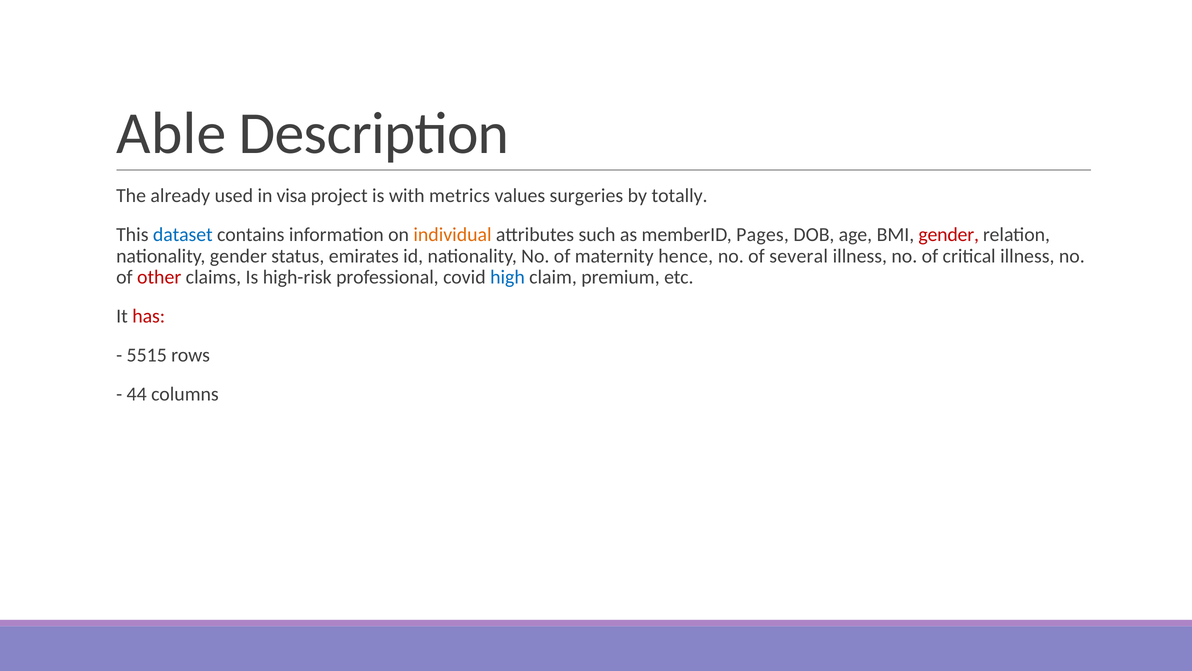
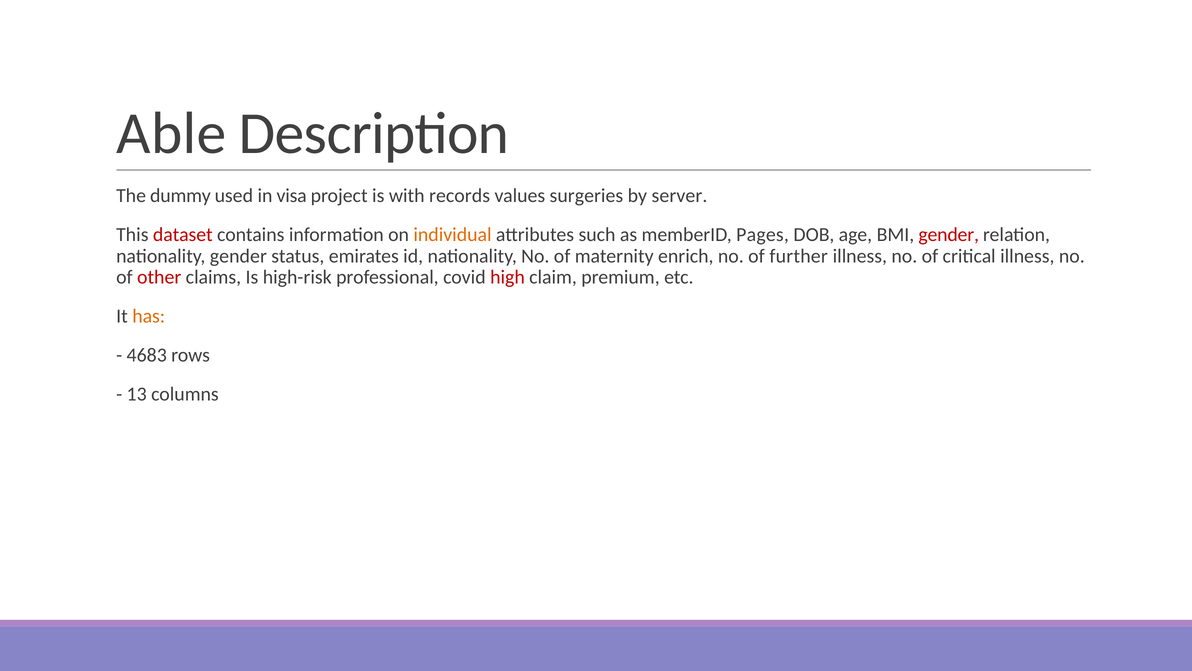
already: already -> dummy (180, 196)
metrics: metrics -> records (460, 196)
totally: totally -> server (680, 196)
dataset colour: blue -> red (183, 234)
hence: hence -> enrich (686, 256)
several: several -> further (799, 256)
high colour: blue -> red (507, 277)
has colour: red -> orange (149, 316)
5515: 5515 -> 4683 (147, 355)
44: 44 -> 13 (137, 394)
